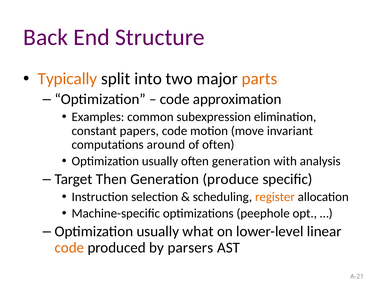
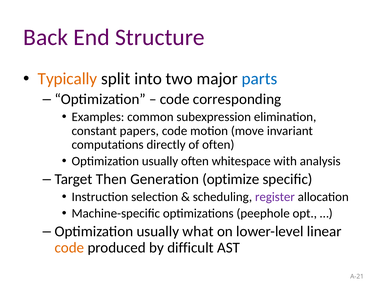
parts colour: orange -> blue (260, 79)
approximation: approximation -> corresponding (237, 99)
around: around -> directly (166, 145)
often generation: generation -> whitespace (241, 161)
produce: produce -> optimize (231, 179)
register colour: orange -> purple (275, 197)
parsers: parsers -> difficult (190, 248)
